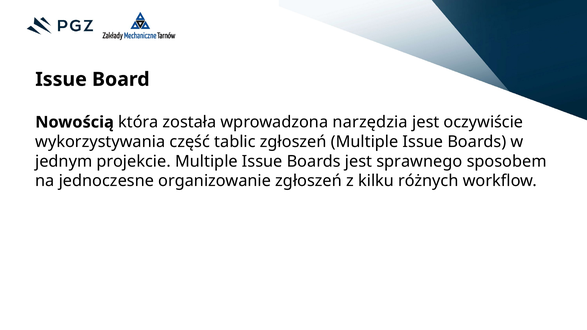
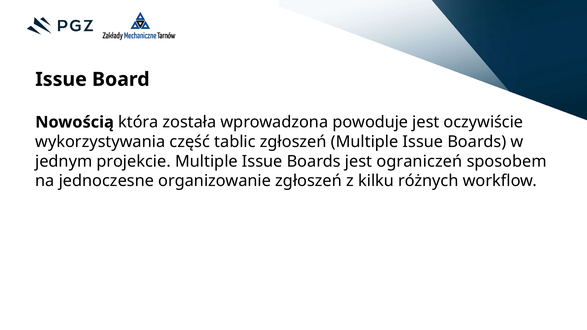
narzędzia: narzędzia -> powoduje (370, 122)
sprawnego: sprawnego -> ograniczeń (419, 161)
